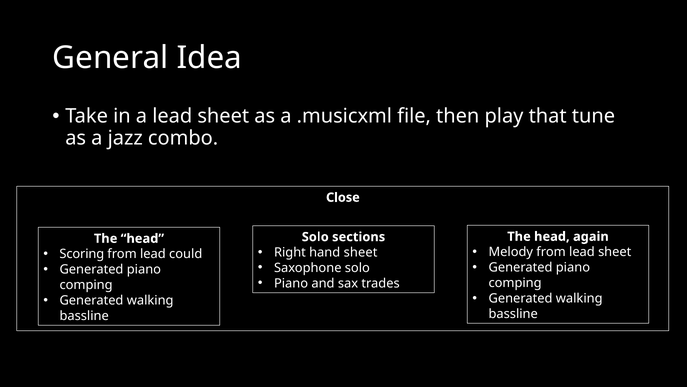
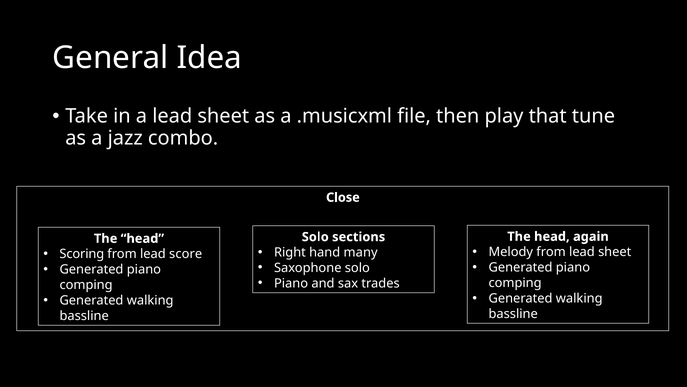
hand sheet: sheet -> many (361, 252)
could: could -> score (186, 254)
